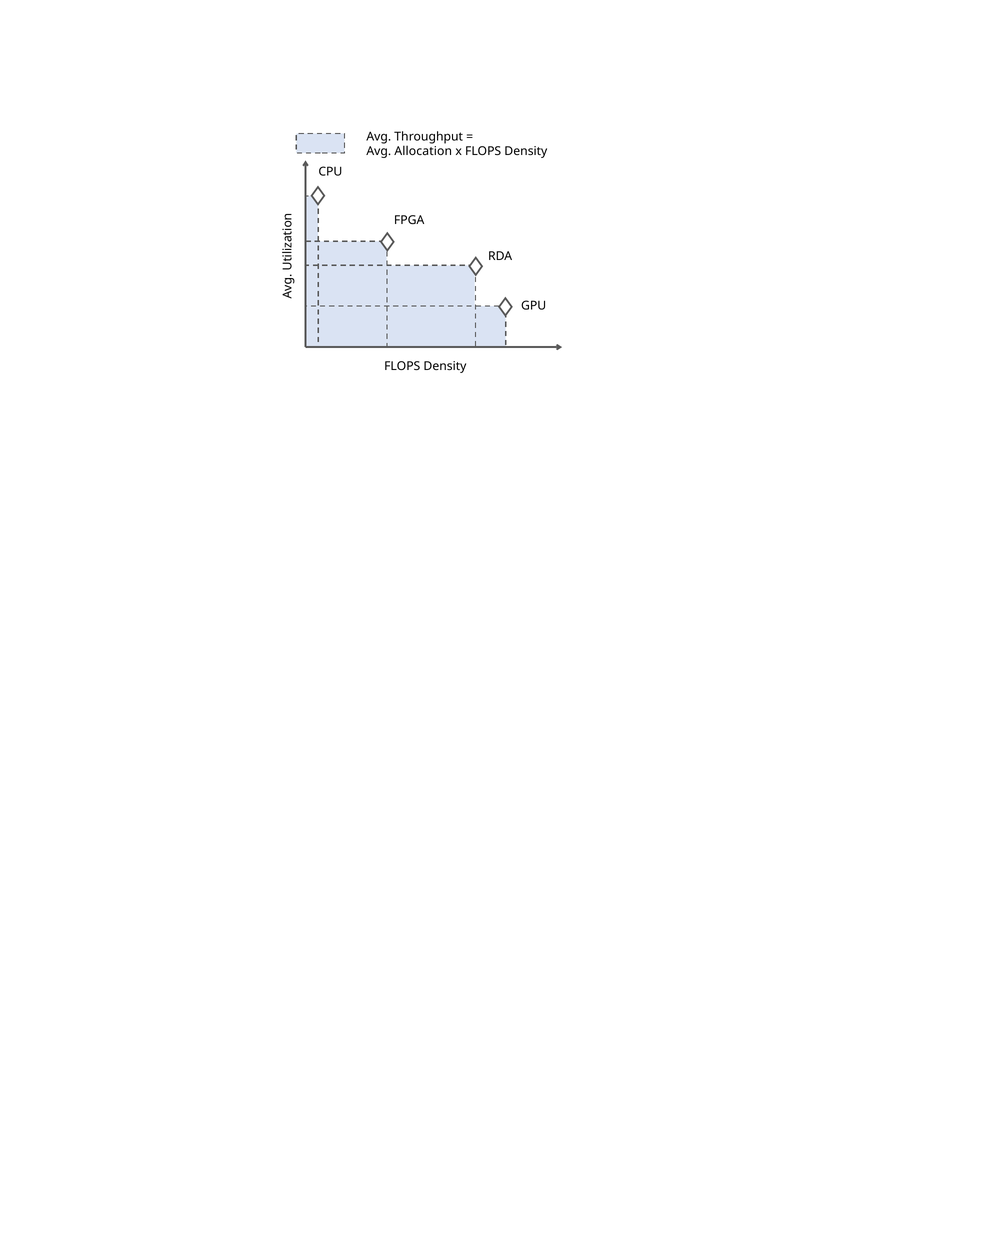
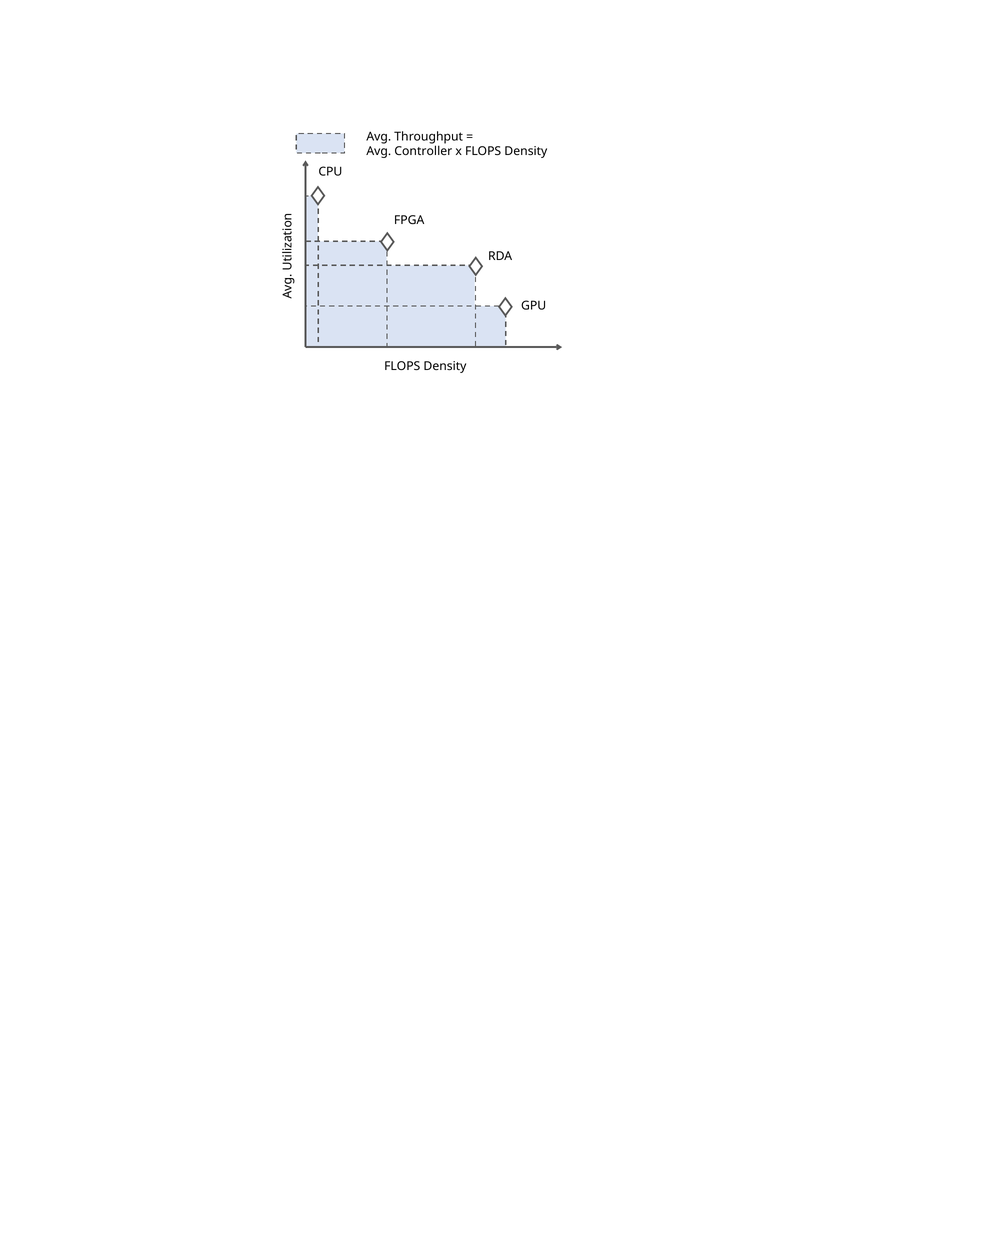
Allocation: Allocation -> Controller (423, 151)
